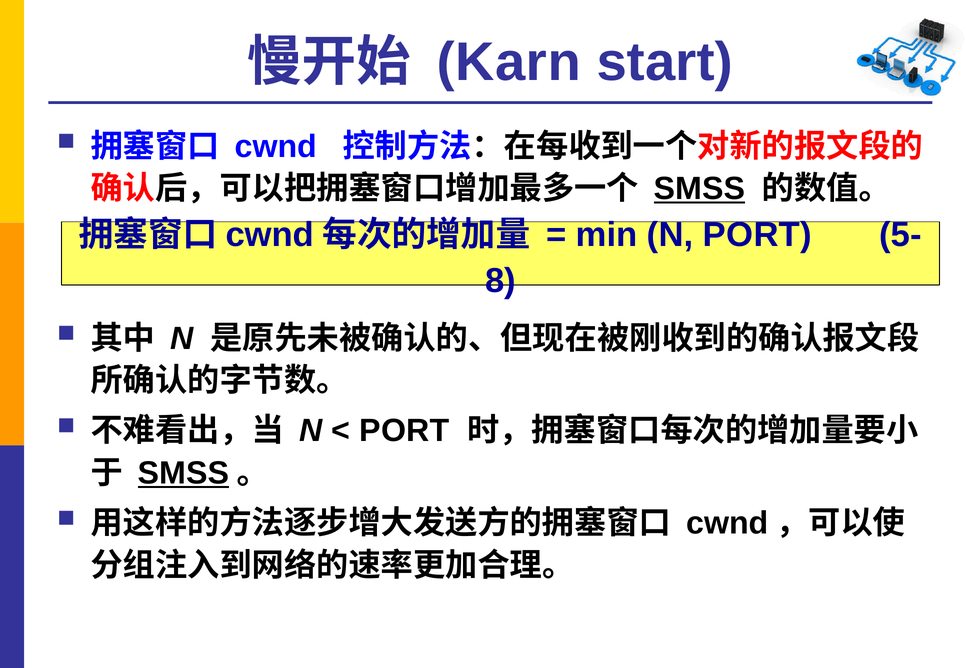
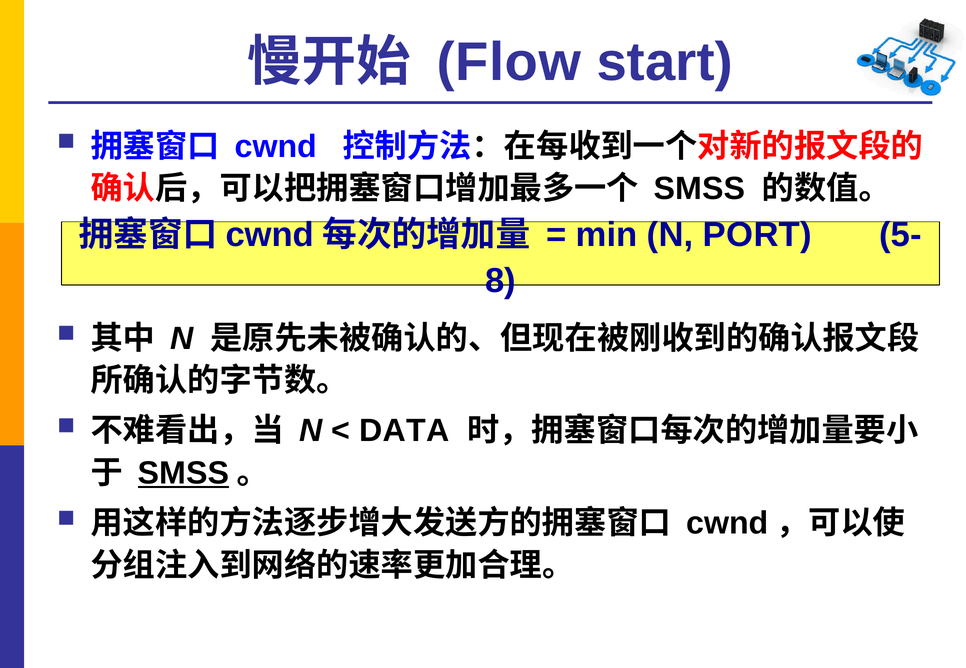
Karn: Karn -> Flow (509, 62)
SMSS underline: present -> none (700, 189)
PORT: PORT -> DATA (404, 431)
